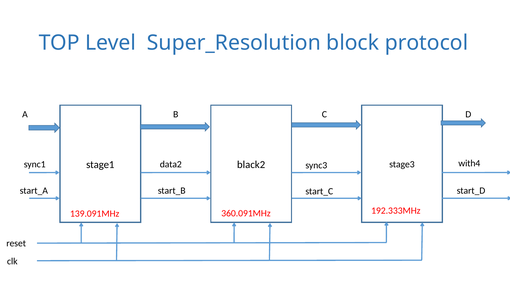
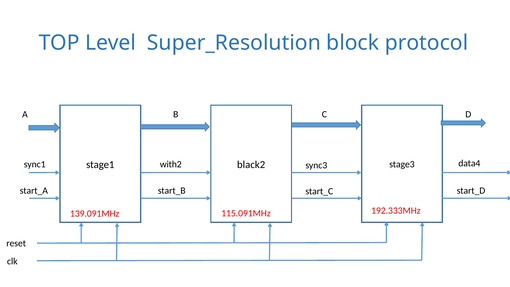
with4: with4 -> data4 (469, 163)
data2: data2 -> with2 (171, 164)
360.091MHz: 360.091MHz -> 115.091MHz (246, 213)
